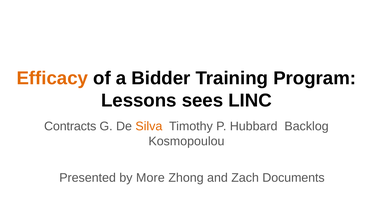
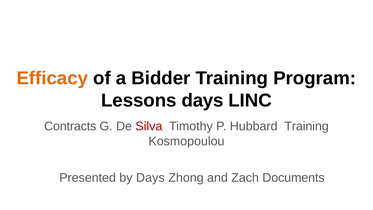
Lessons sees: sees -> days (203, 100)
Silva colour: orange -> red (149, 126)
Hubbard Backlog: Backlog -> Training (307, 126)
by More: More -> Days (150, 178)
